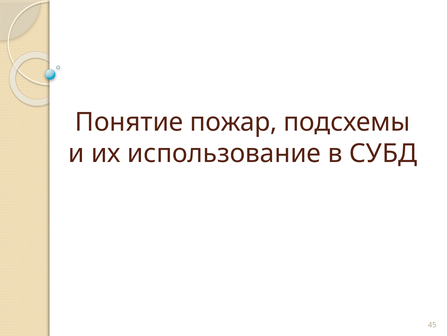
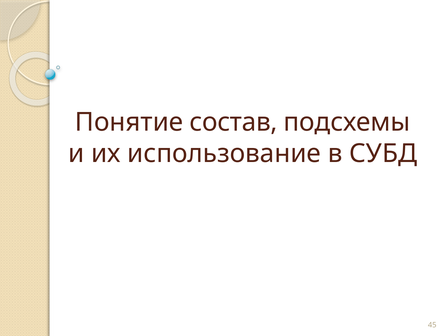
пожар: пожар -> состав (234, 122)
